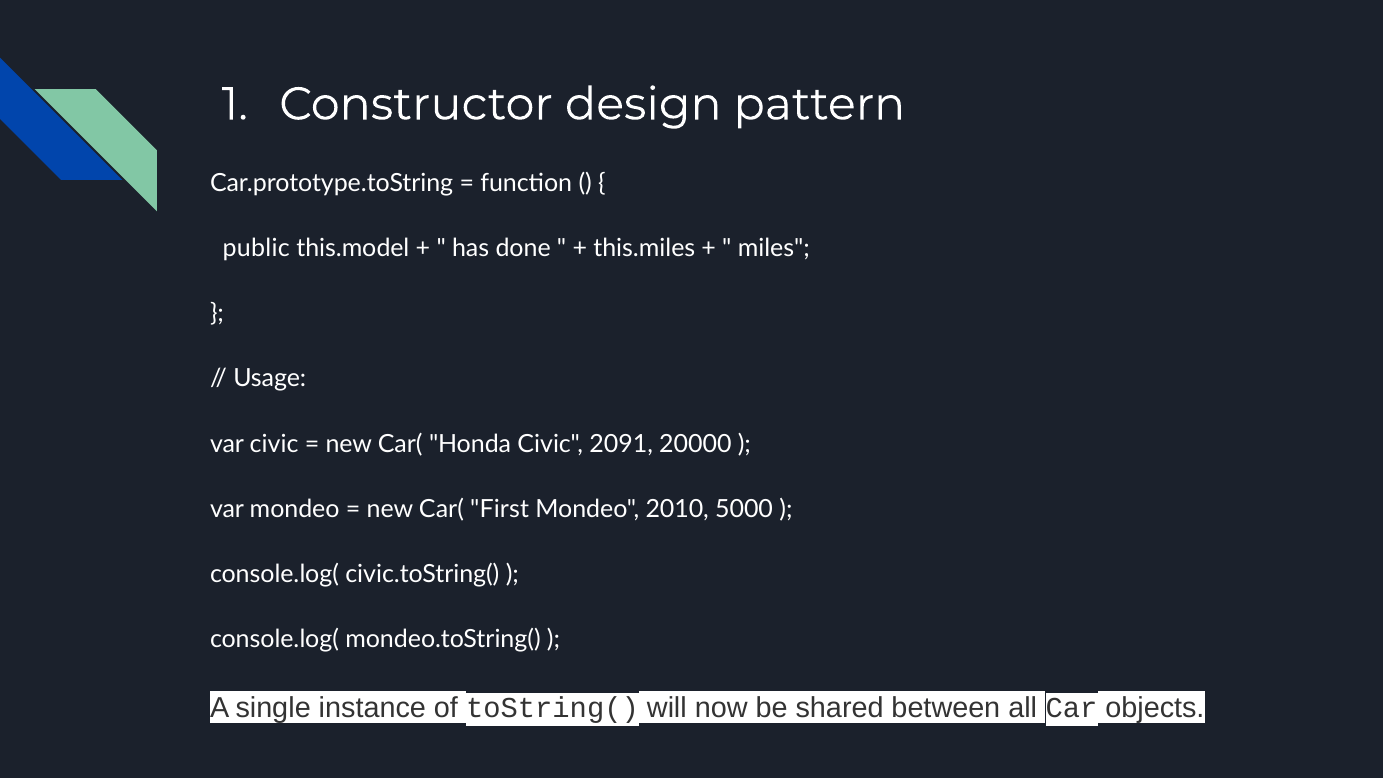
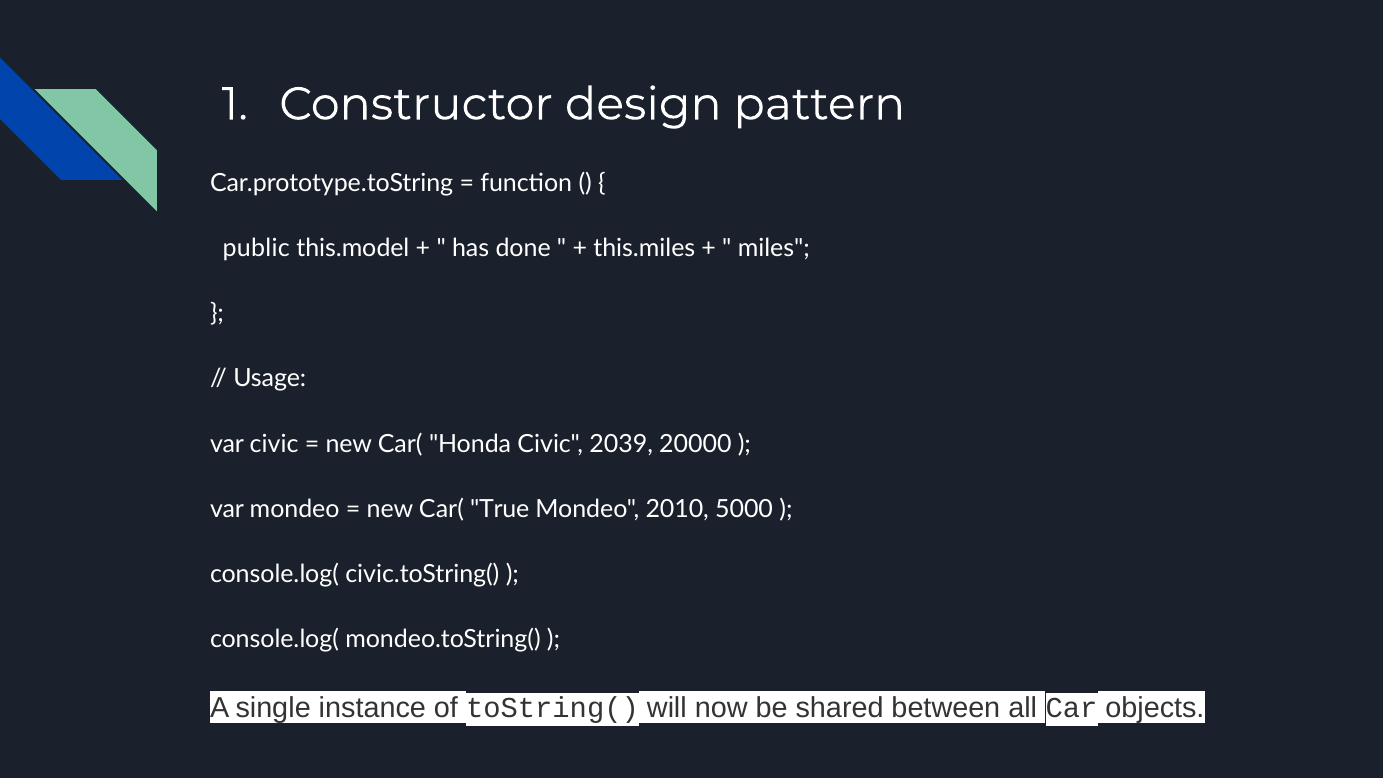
2091: 2091 -> 2039 (621, 444)
First: First -> True (500, 509)
